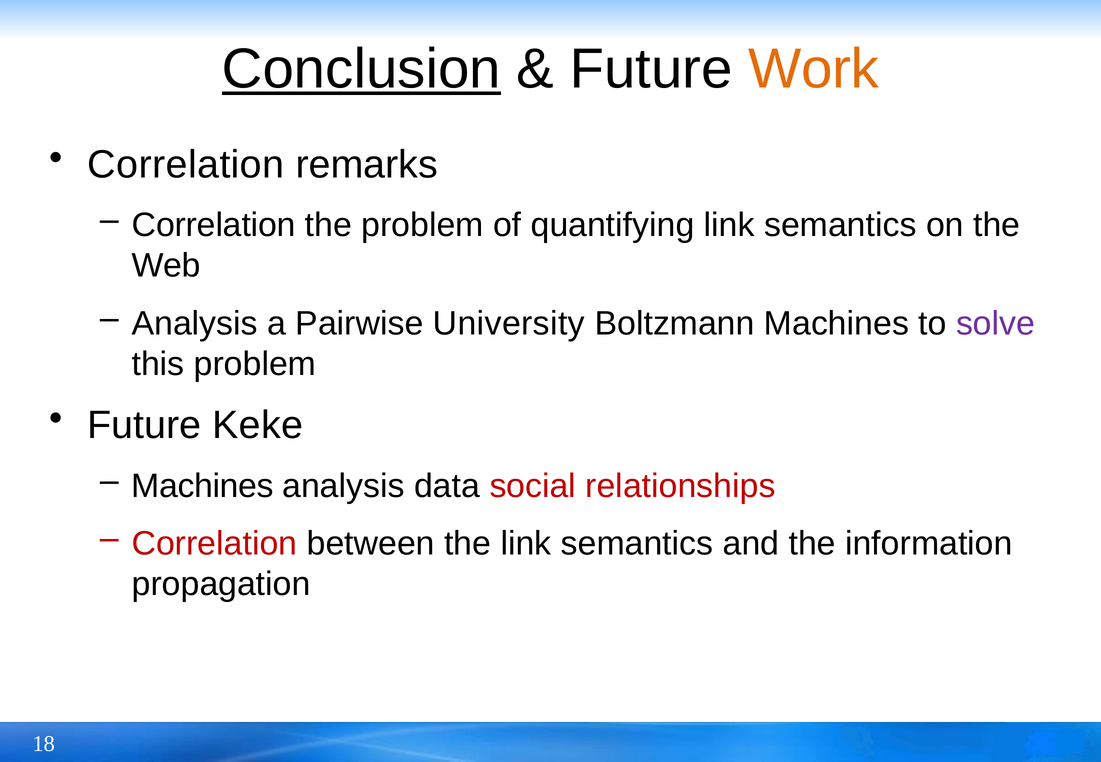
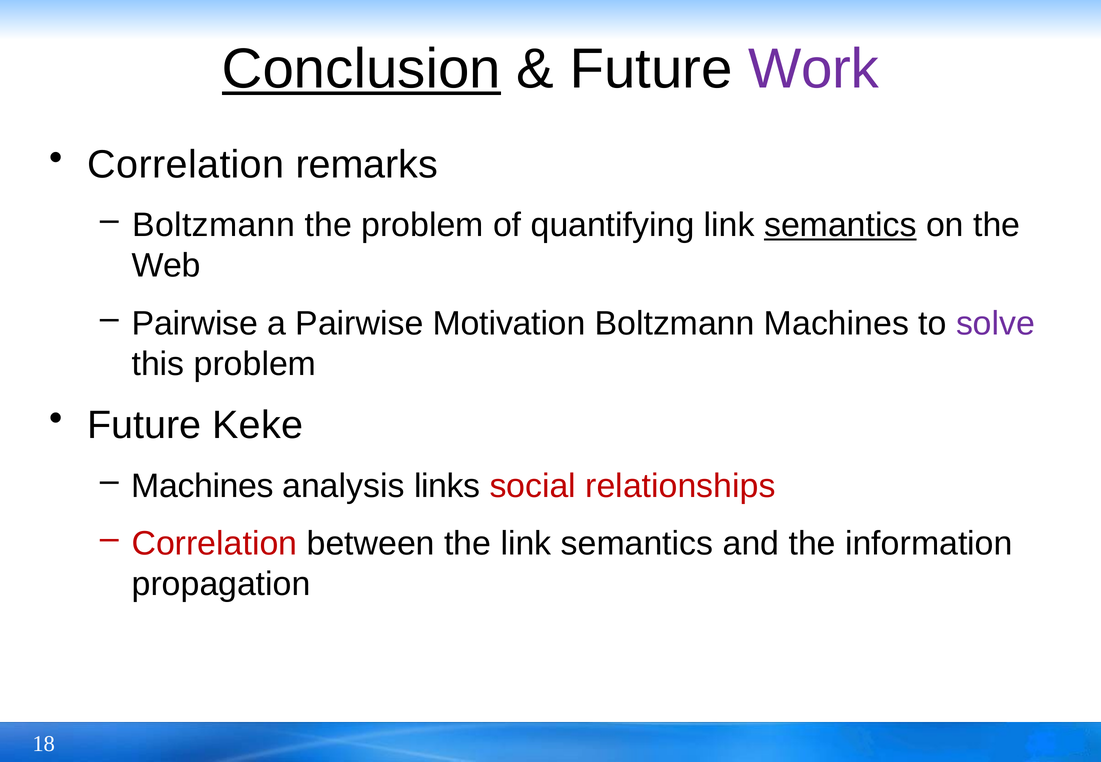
Work colour: orange -> purple (814, 69)
Correlation: Correlation -> Boltzmann (213, 225)
semantics underline: none -> present (840, 225)
Analysis: Analysis -> Pairwise (195, 323)
University: University -> Motivation (509, 323)
data: data -> links (447, 486)
